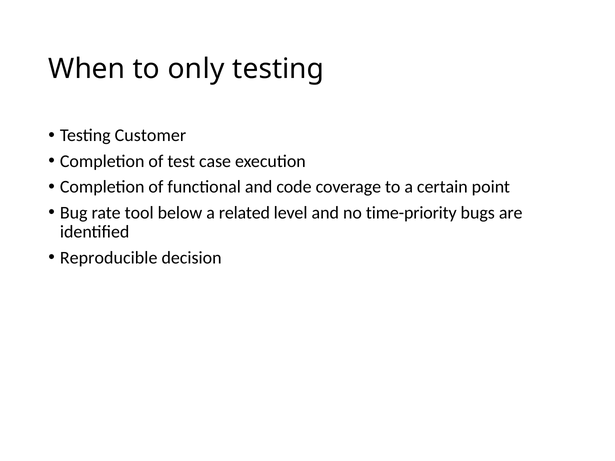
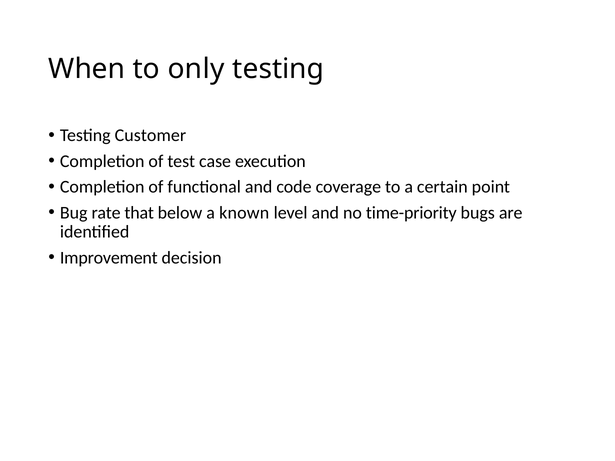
tool: tool -> that (139, 213)
related: related -> known (244, 213)
Reproducible: Reproducible -> Improvement (109, 258)
